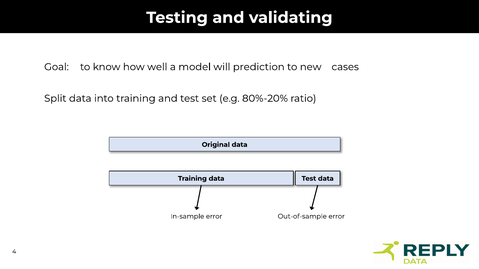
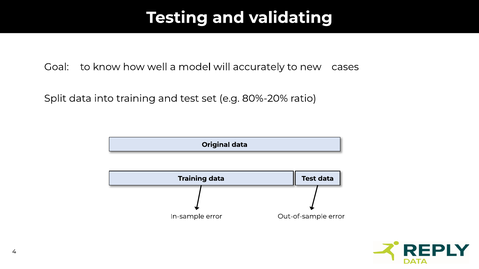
prediction: prediction -> accurately (259, 67)
